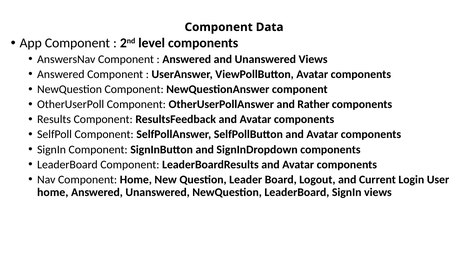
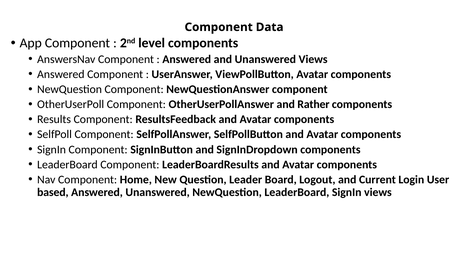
home: home -> based (53, 192)
